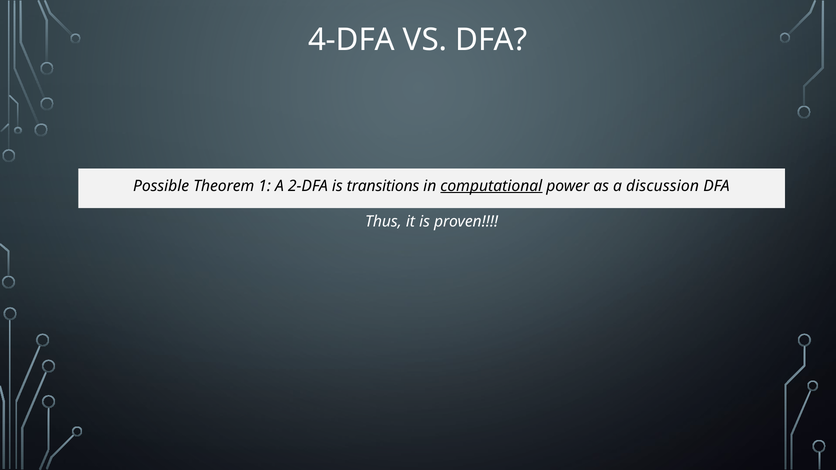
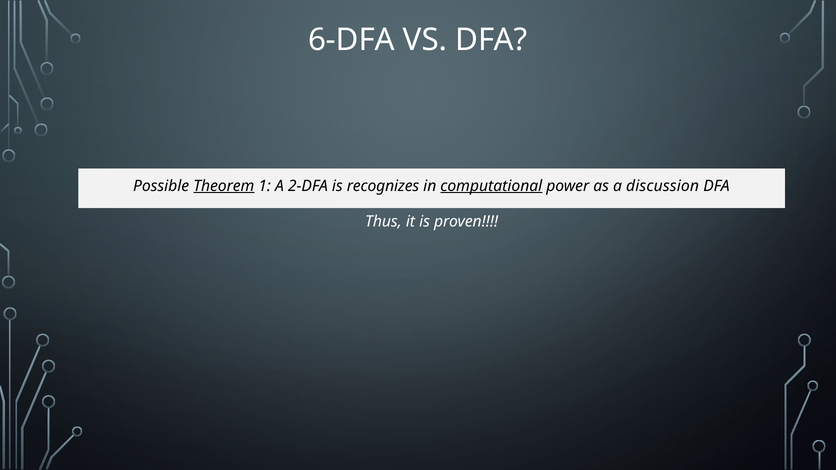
4-DFA: 4-DFA -> 6-DFA (351, 40)
Theorem underline: none -> present (224, 186)
transitions: transitions -> recognizes (383, 186)
